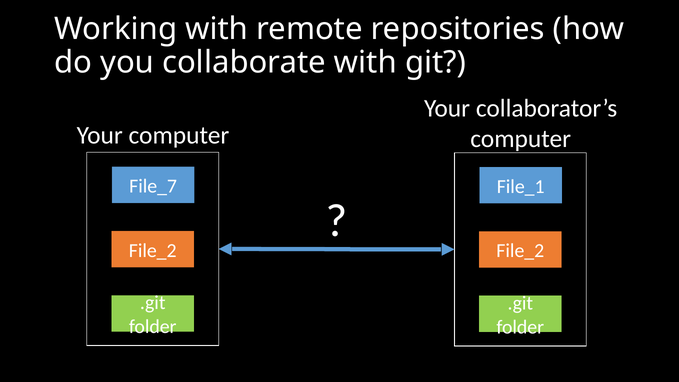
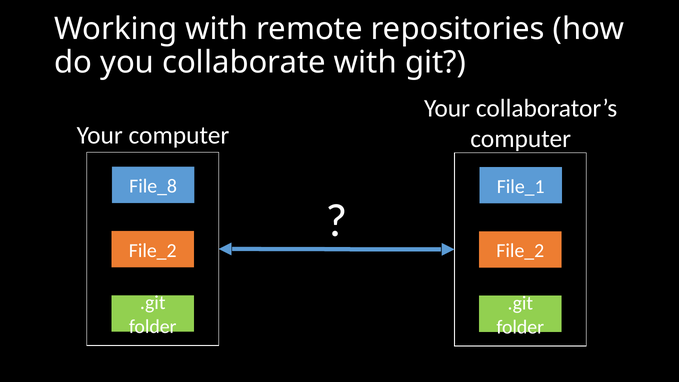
File_7: File_7 -> File_8 (153, 186)
